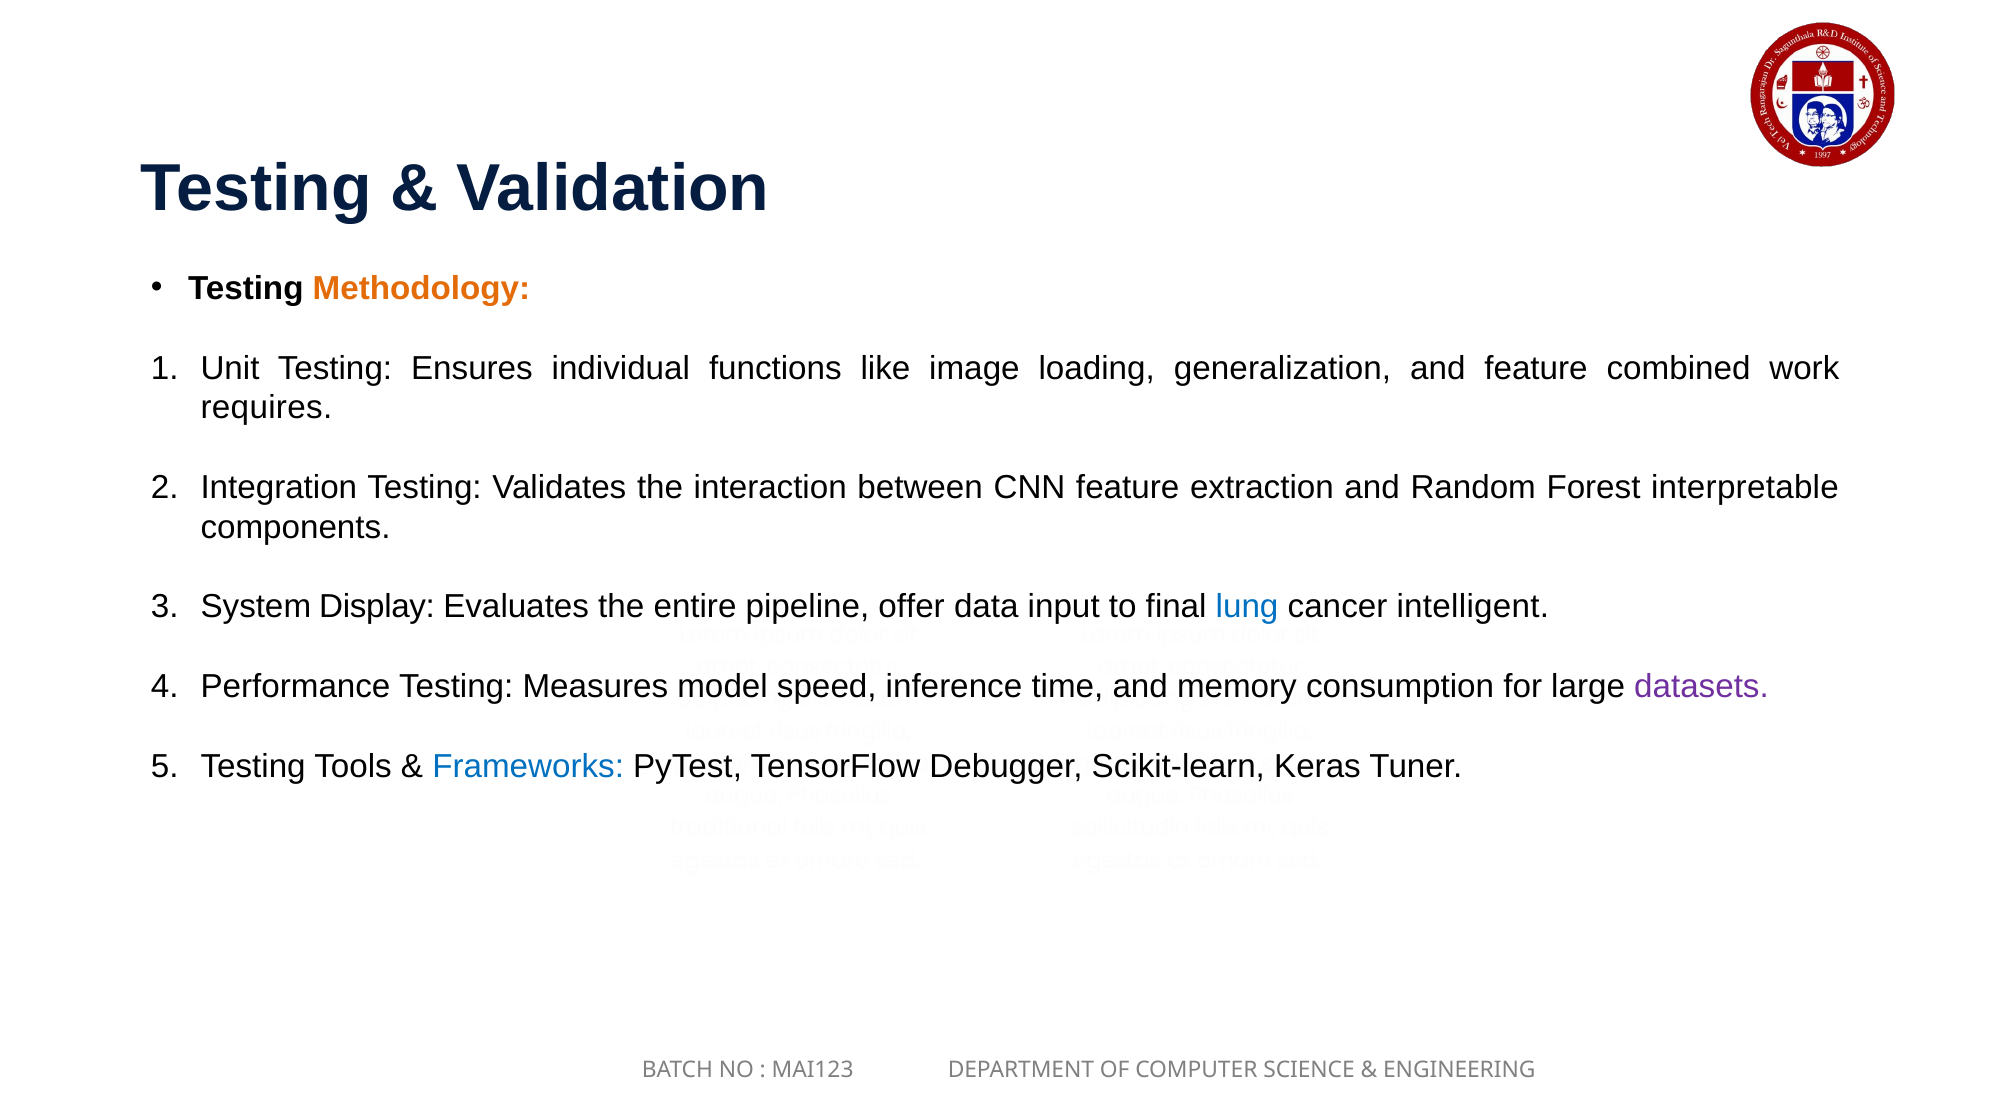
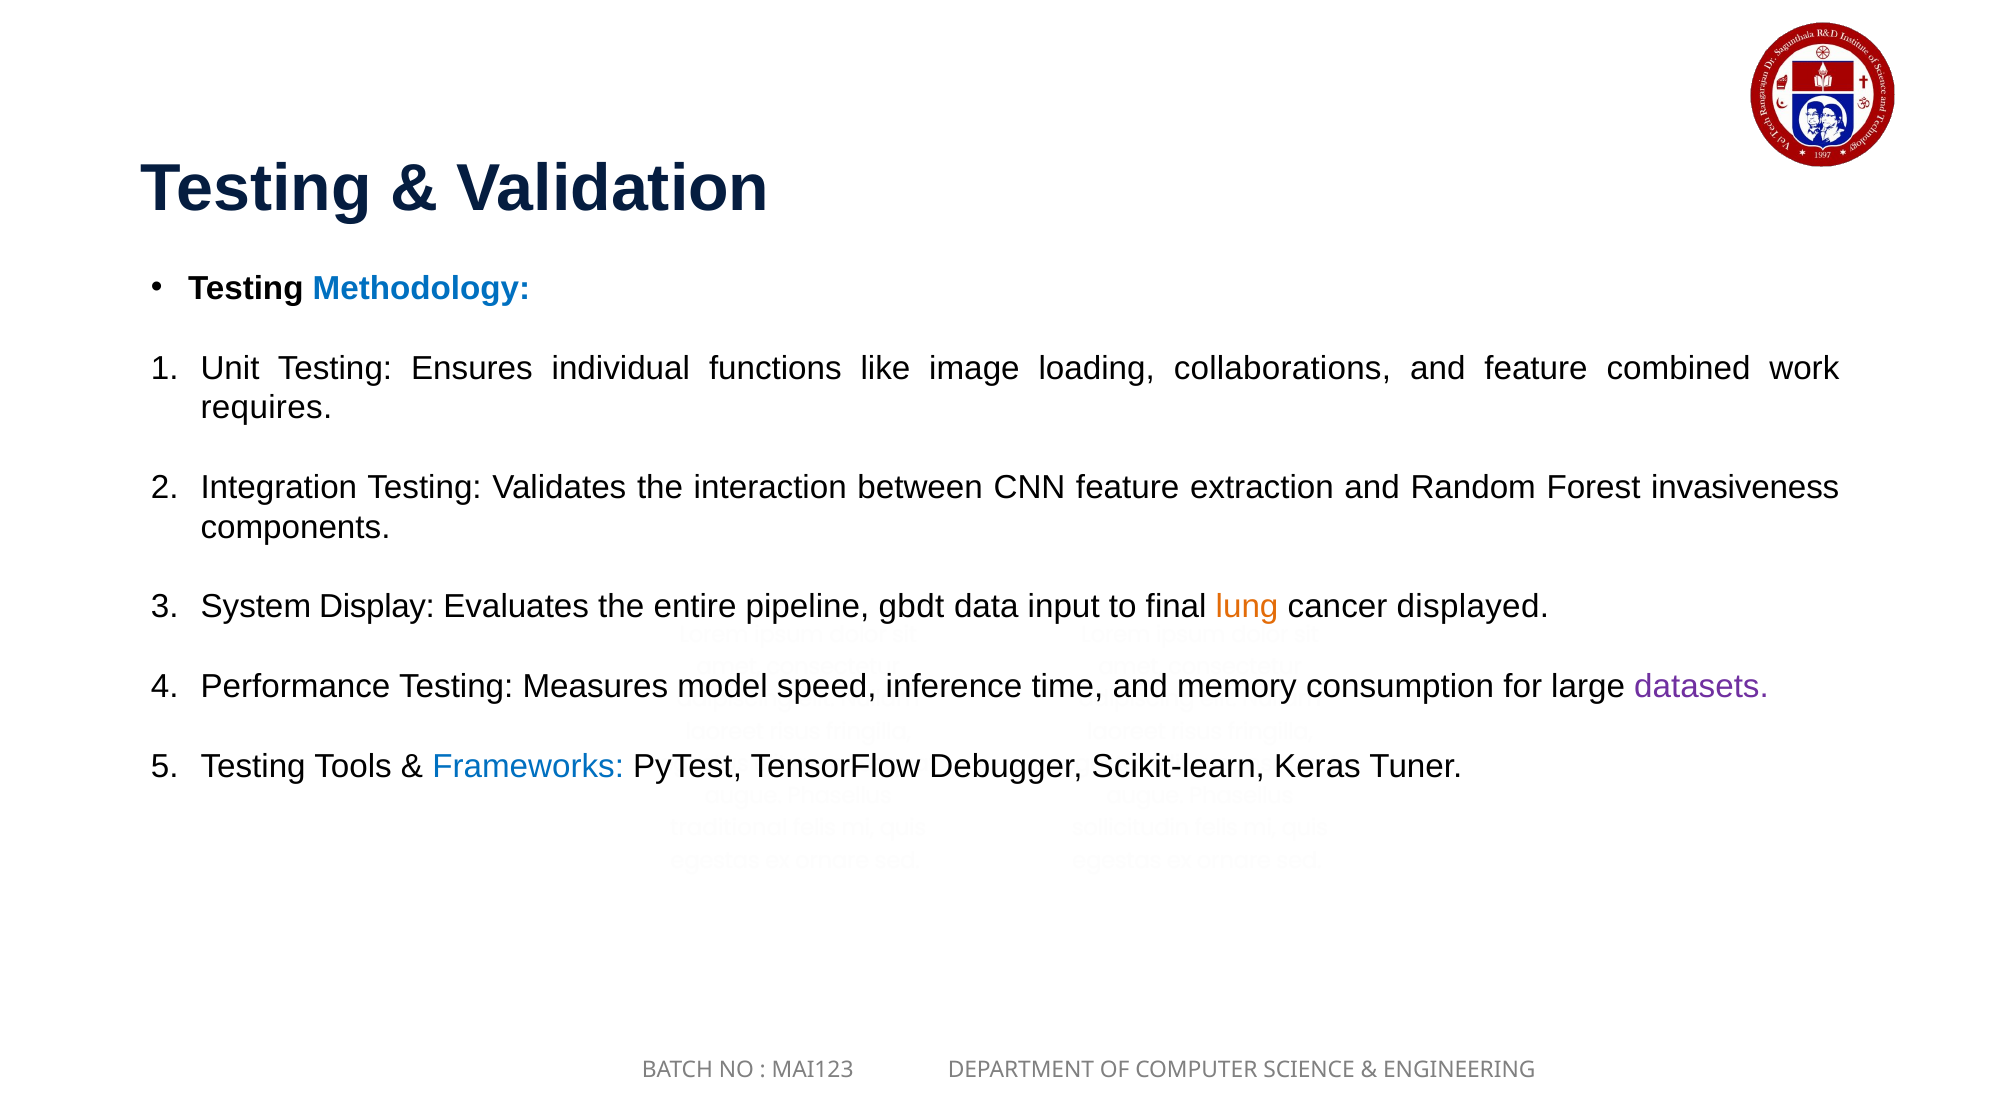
Methodology colour: orange -> blue (421, 288)
generalization: generalization -> collaborations (1282, 368)
interpretable: interpretable -> invasiveness (1745, 488)
offer: offer -> gbdt (911, 607)
lung colour: blue -> orange (1247, 607)
intelligent: intelligent -> displayed (1473, 607)
